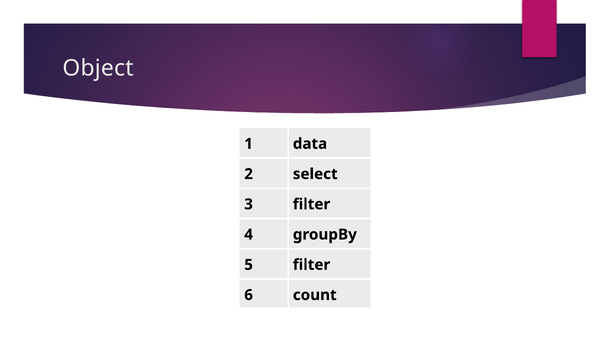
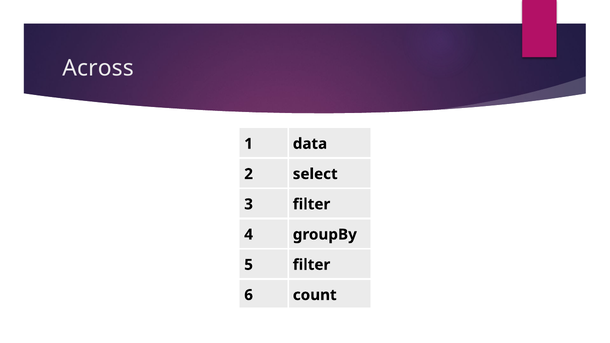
Object: Object -> Across (98, 68)
